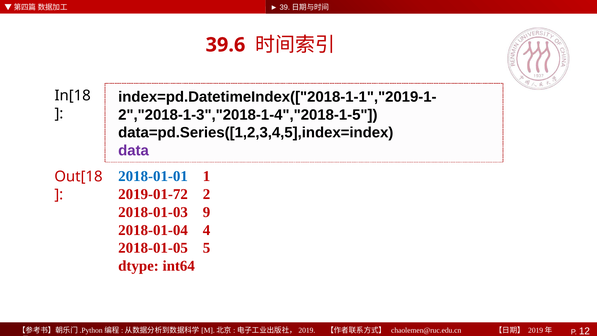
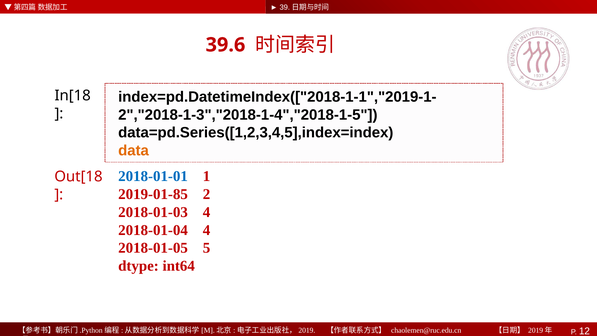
data colour: purple -> orange (134, 151)
2019-01-72: 2019-01-72 -> 2019-01-85 (153, 194)
2018-01-03 9: 9 -> 4 (206, 212)
